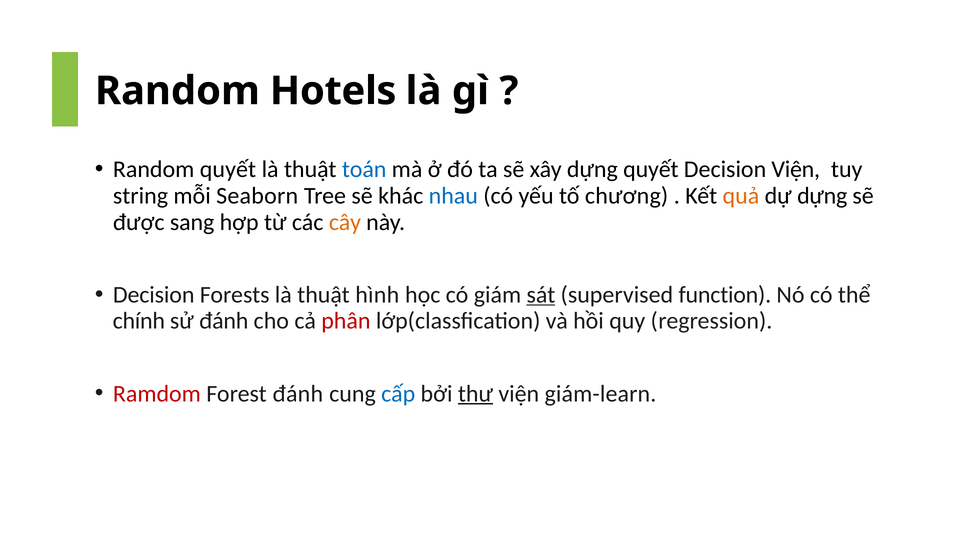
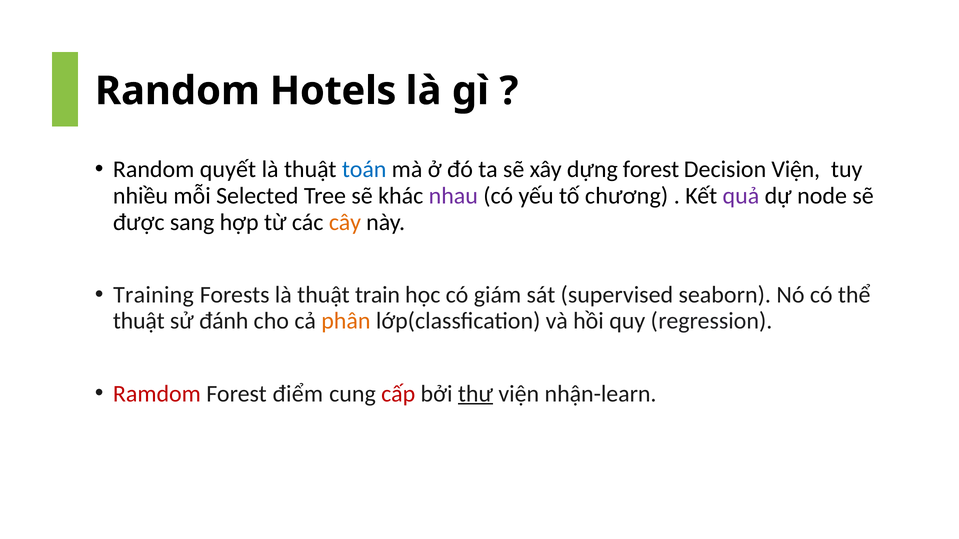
dựng quyết: quyết -> forest (651, 170)
string: string -> nhiều (140, 196)
Seaborn: Seaborn -> Selected (257, 196)
nhau colour: blue -> purple (453, 196)
quả colour: orange -> purple (741, 196)
dự dựng: dựng -> node (822, 196)
Decision: Decision -> Training (154, 295)
hình: hình -> train (378, 295)
sát underline: present -> none (541, 295)
function: function -> seaborn (725, 295)
chính: chính -> thuật (139, 321)
phân colour: red -> orange (346, 321)
Forest đánh: đánh -> điểm (298, 394)
cấp colour: blue -> red (398, 394)
giám-learn: giám-learn -> nhận-learn (601, 394)
